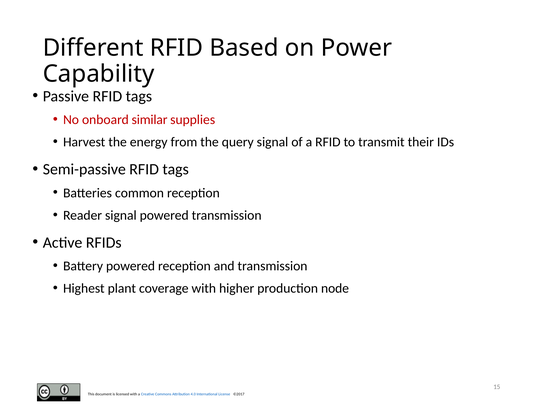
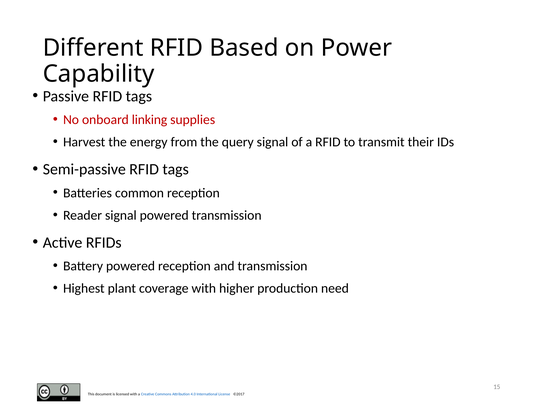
similar: similar -> linking (150, 120)
node: node -> need (335, 289)
